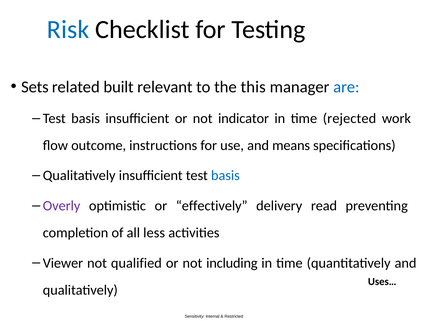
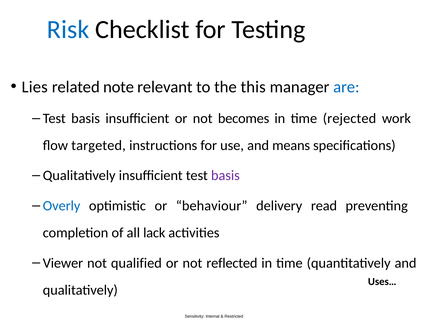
Sets: Sets -> Lies (35, 87)
built: built -> note (119, 87)
indicator: indicator -> becomes (244, 118)
outcome: outcome -> targeted (99, 146)
basis colour: blue -> purple (225, 176)
Overly colour: purple -> blue (62, 206)
effectively: effectively -> behaviour (212, 206)
less: less -> lack (154, 233)
including: including -> reflected (232, 263)
